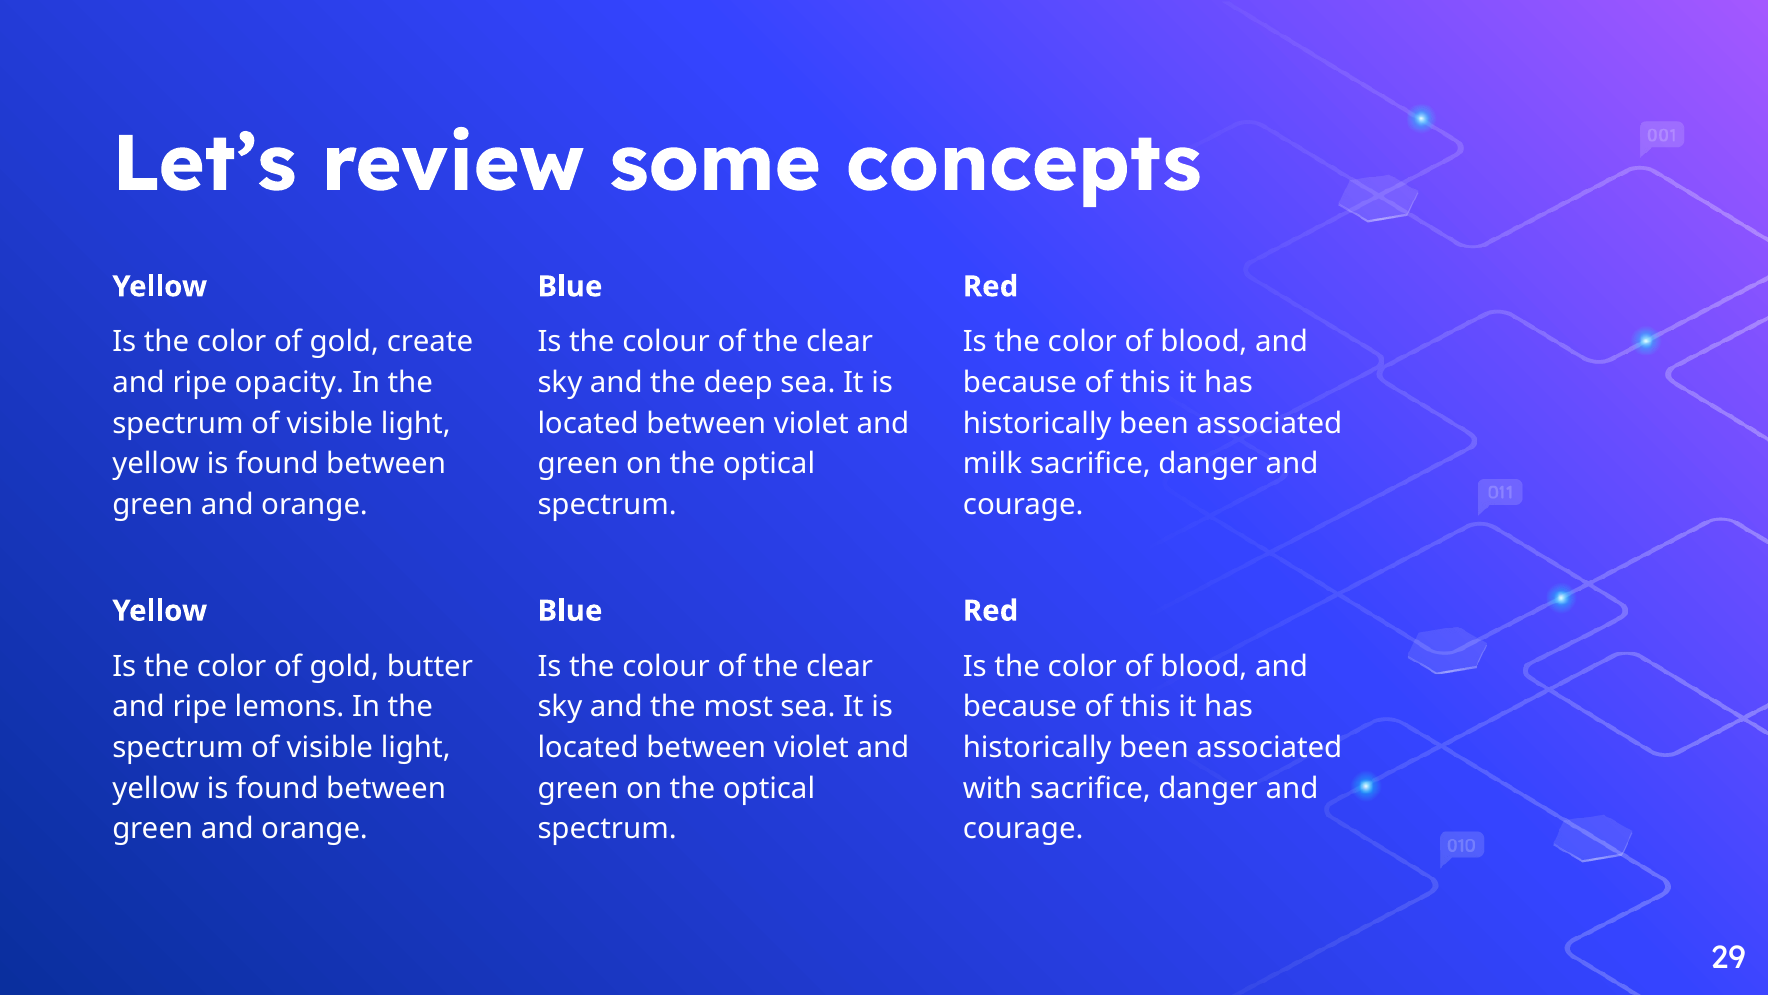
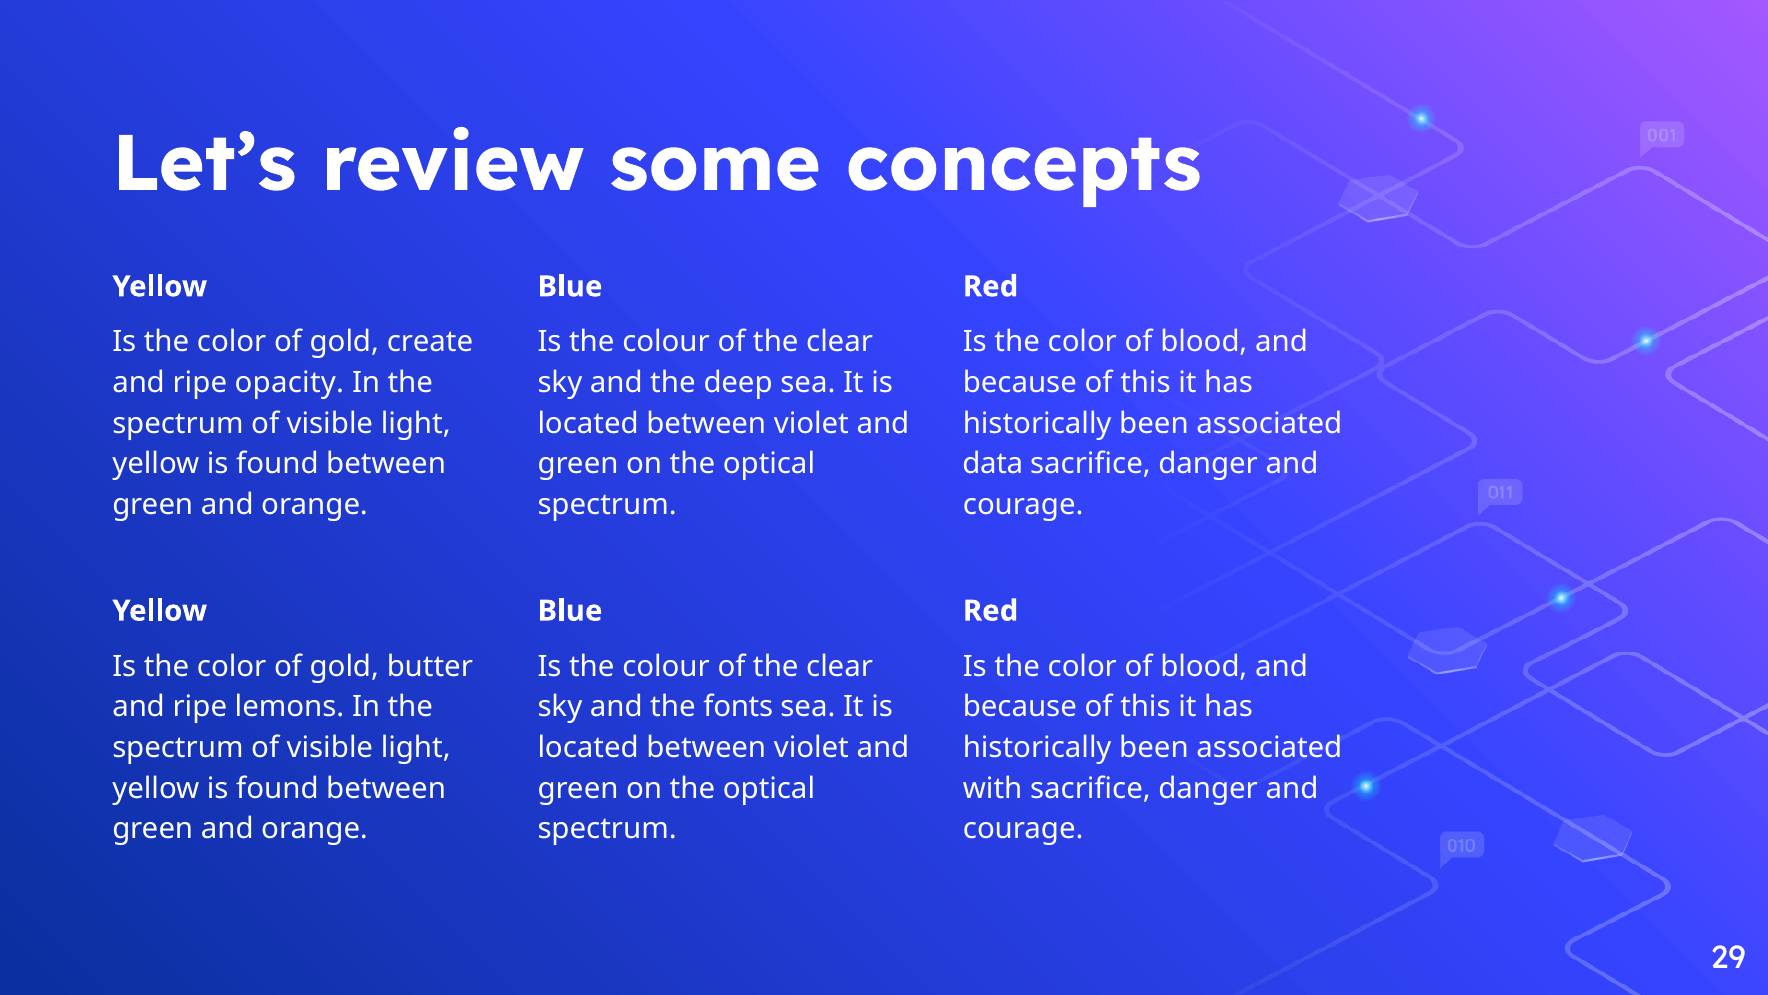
milk: milk -> data (993, 464)
most: most -> fonts (738, 707)
